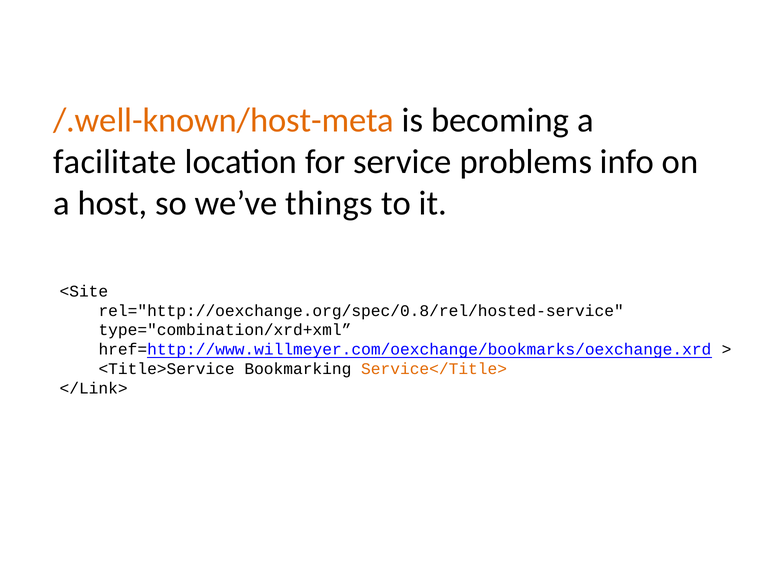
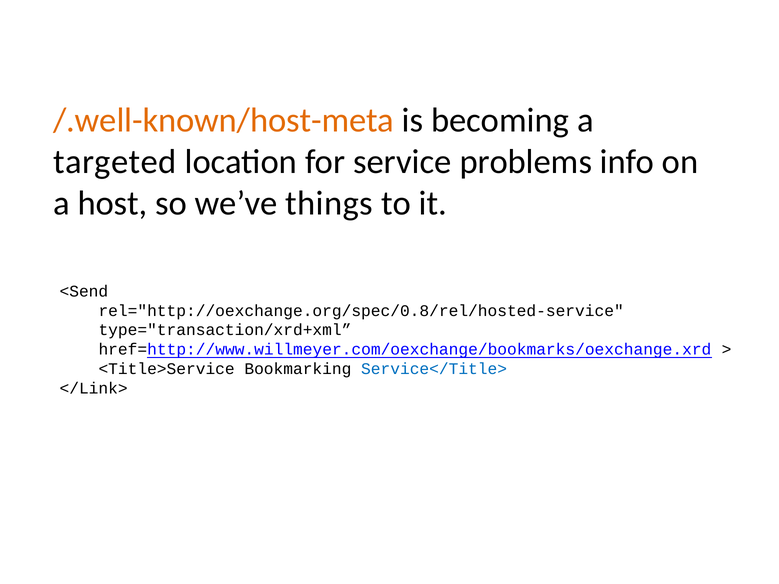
facilitate: facilitate -> targeted (115, 162)
<Site: <Site -> <Send (84, 291)
type="combination/xrd+xml: type="combination/xrd+xml -> type="transaction/xrd+xml (225, 330)
Service</Title> colour: orange -> blue (434, 369)
